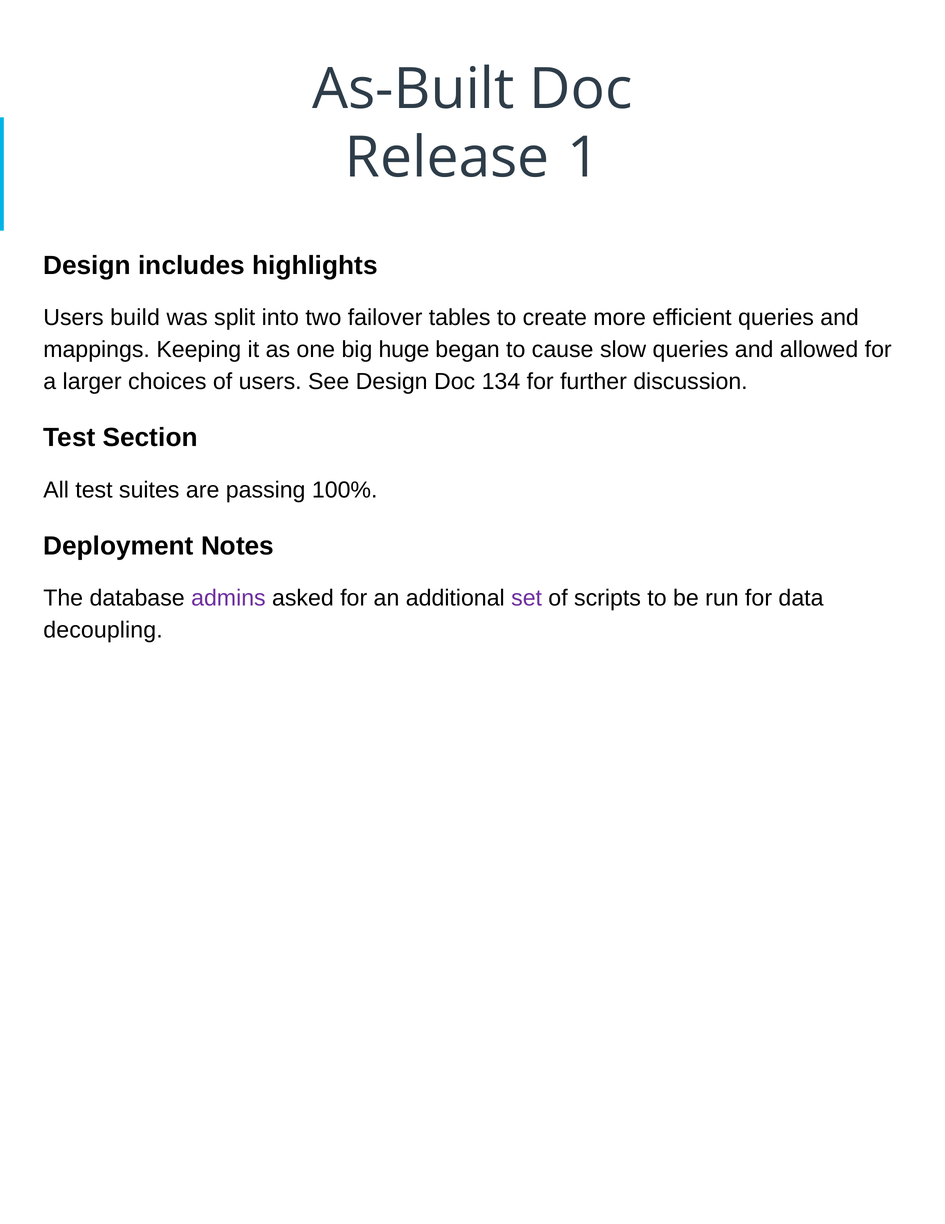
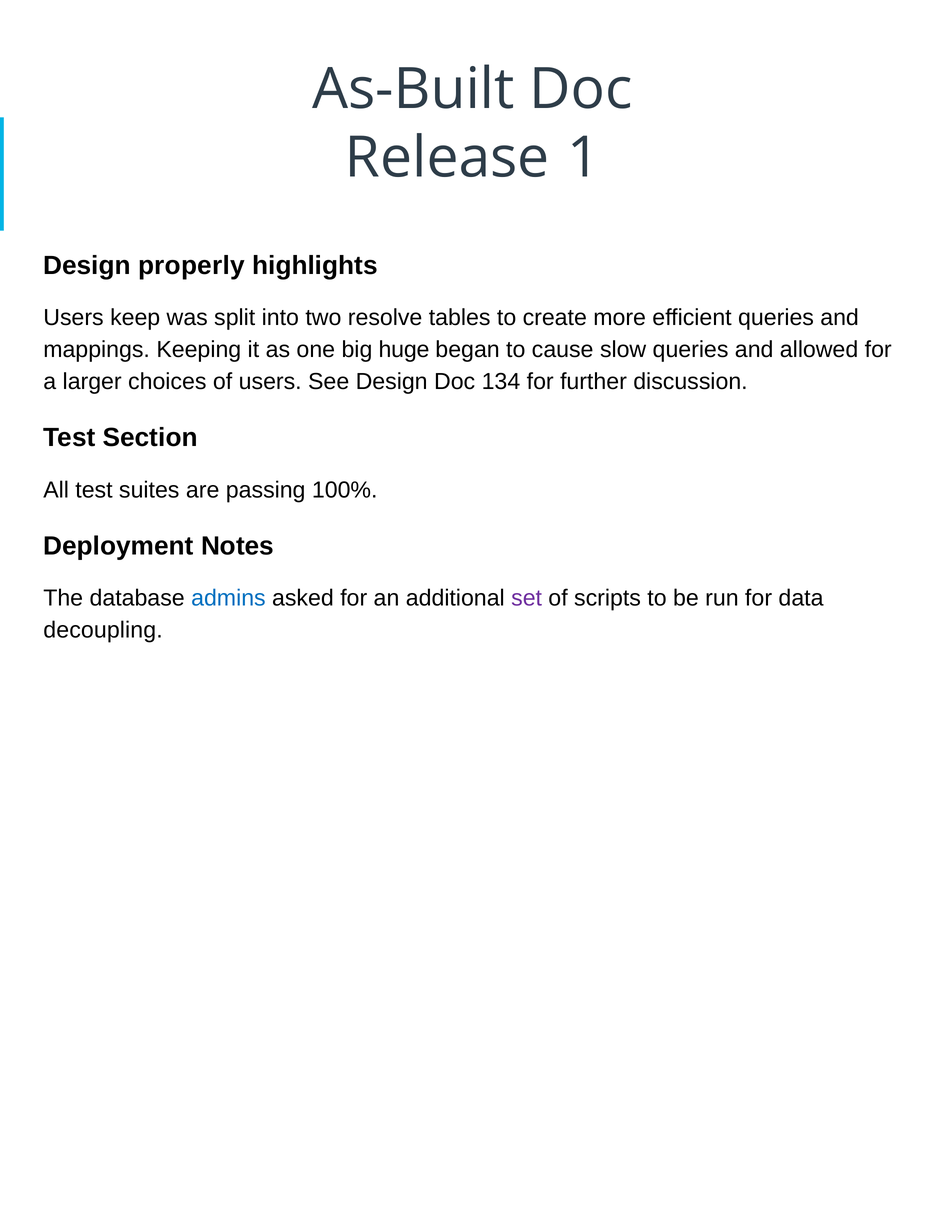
includes: includes -> properly (191, 265)
build: build -> keep (135, 317)
failover: failover -> resolve (385, 317)
admins colour: purple -> blue (228, 598)
